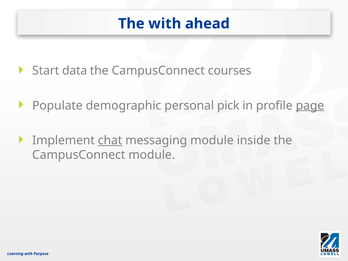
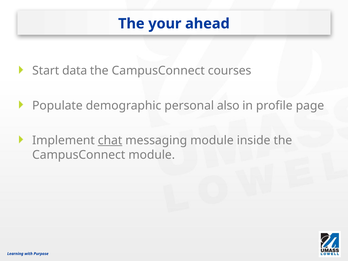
The with: with -> your (165, 24)
pick: pick -> also (228, 106)
page underline: present -> none (310, 106)
